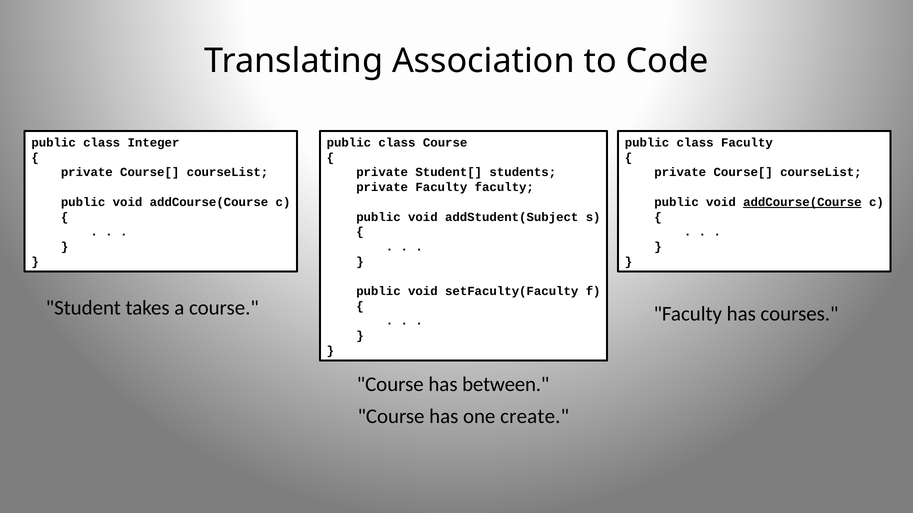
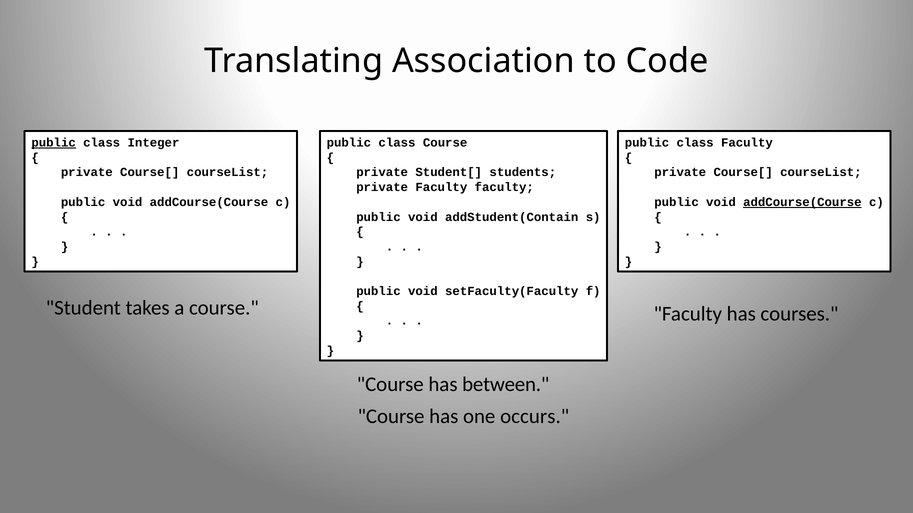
public underline: none -> present (54, 143)
addStudent(Subject: addStudent(Subject -> addStudent(Contain (512, 217)
create: create -> occurs (535, 417)
